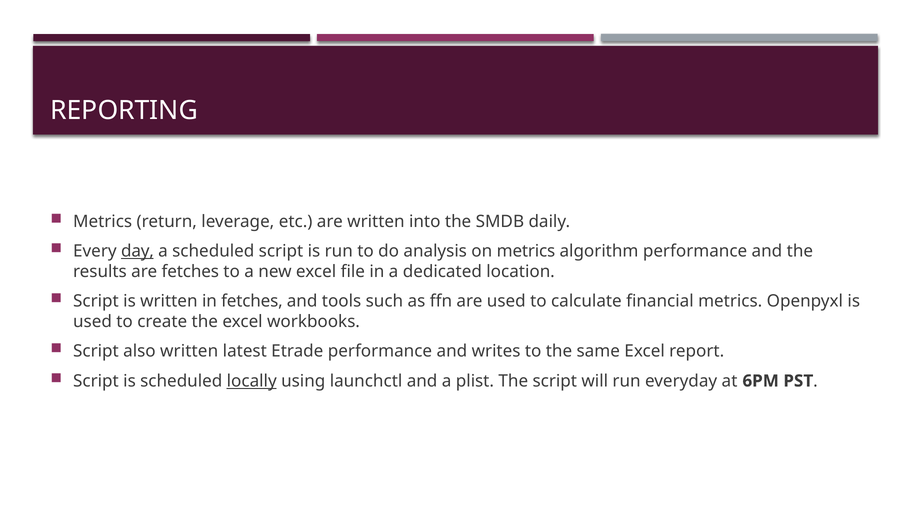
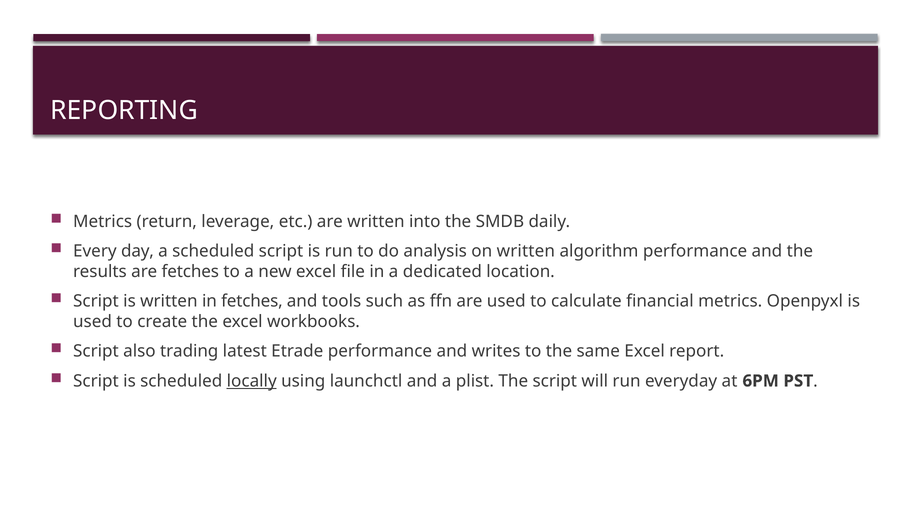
day underline: present -> none (137, 251)
on metrics: metrics -> written (526, 251)
also written: written -> trading (189, 352)
